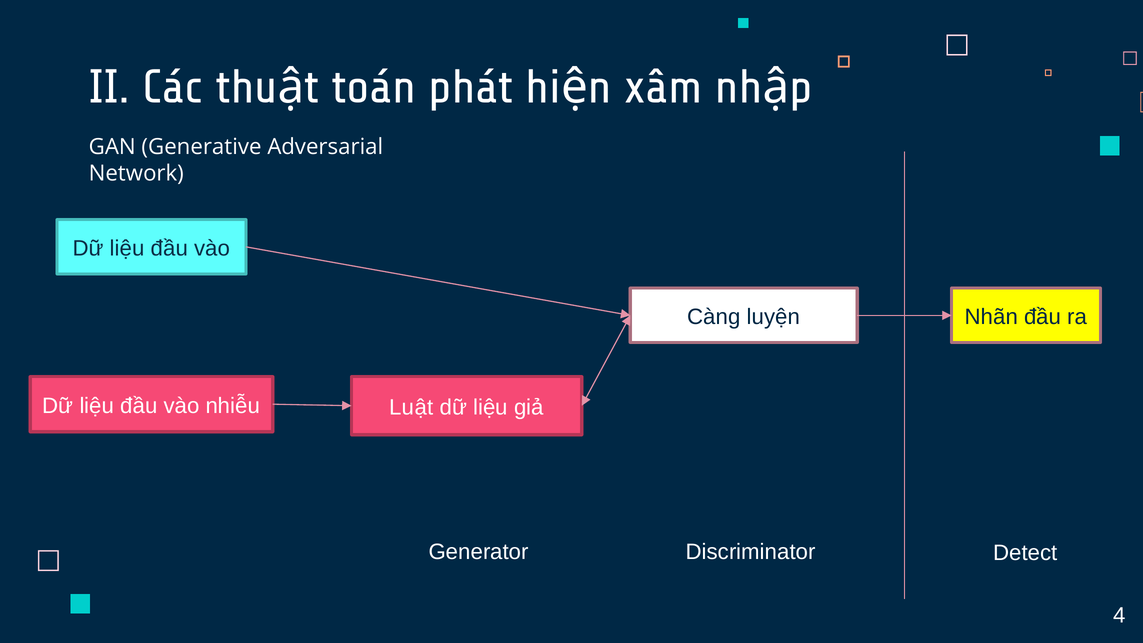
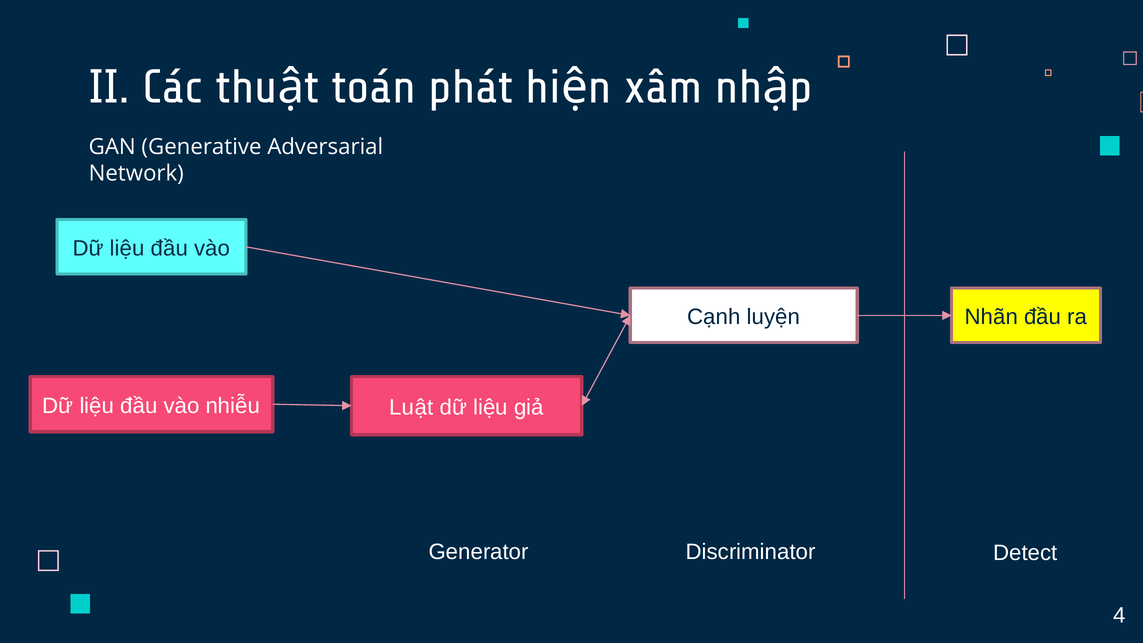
Càng: Càng -> Cạnh (714, 317)
